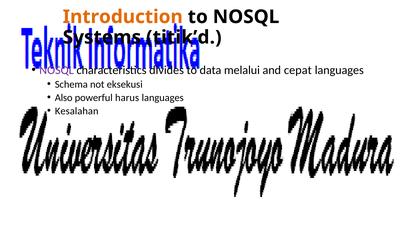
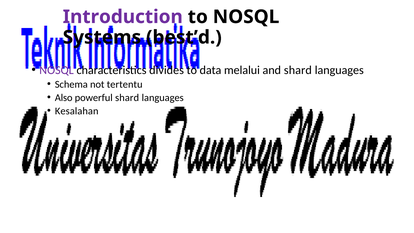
Introduction colour: orange -> purple (123, 17)
titik’d: titik’d -> best’d (184, 37)
and cepat: cepat -> shard (298, 70)
eksekusi: eksekusi -> tertentu (125, 84)
powerful harus: harus -> shard (127, 98)
